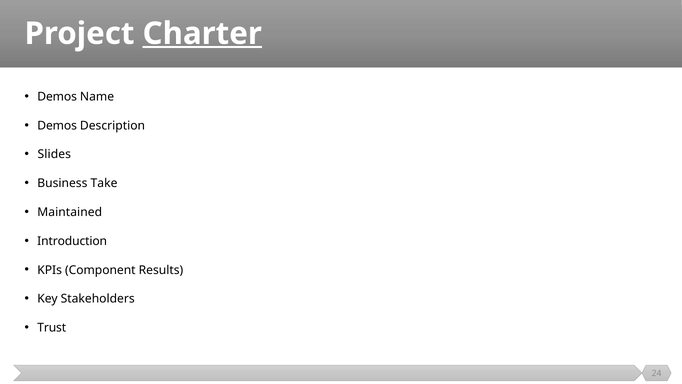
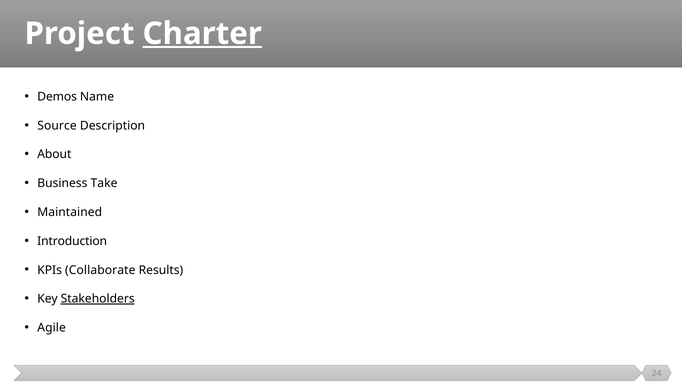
Demos: Demos -> Source (57, 125)
Slides: Slides -> About (54, 154)
Component: Component -> Collaborate (100, 270)
Stakeholders underline: none -> present (98, 299)
Trust: Trust -> Agile (52, 327)
